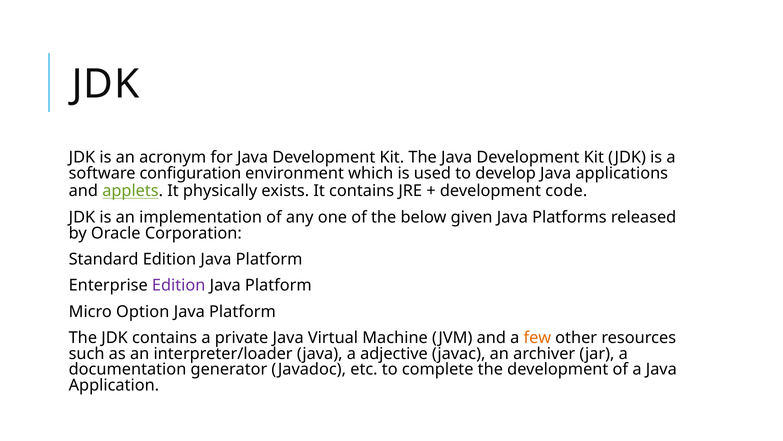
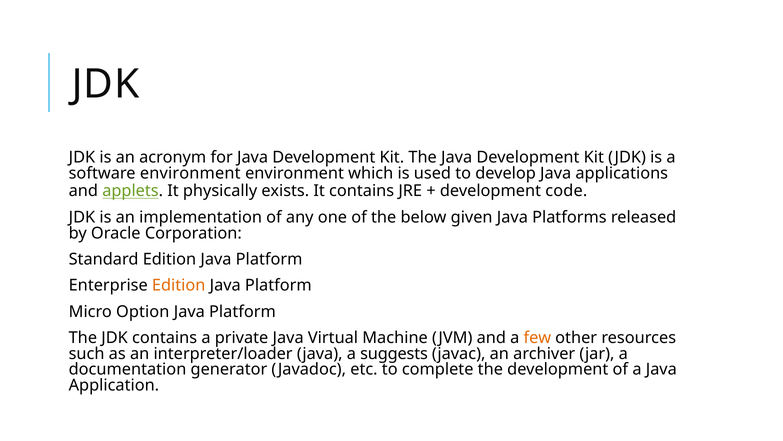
software configuration: configuration -> environment (190, 173)
Edition colour: purple -> orange (179, 285)
adjective: adjective -> suggests (394, 353)
